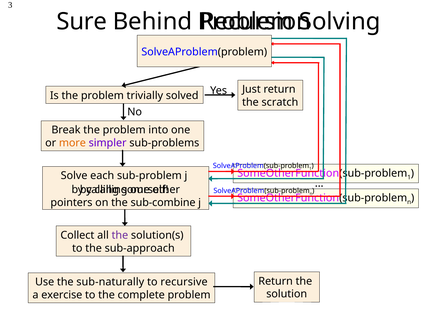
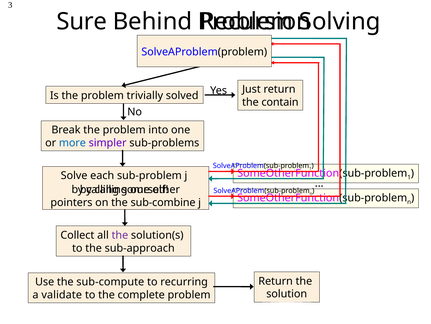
scratch: scratch -> contain (280, 102)
more colour: orange -> blue (72, 143)
sub-naturally: sub-naturally -> sub-compute (110, 281)
recursive: recursive -> recurring (184, 281)
exercise: exercise -> validate (62, 294)
